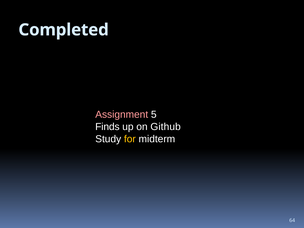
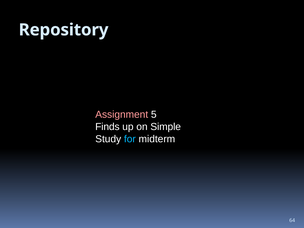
Completed: Completed -> Repository (64, 30)
Github: Github -> Simple (166, 127)
for colour: yellow -> light blue (130, 139)
